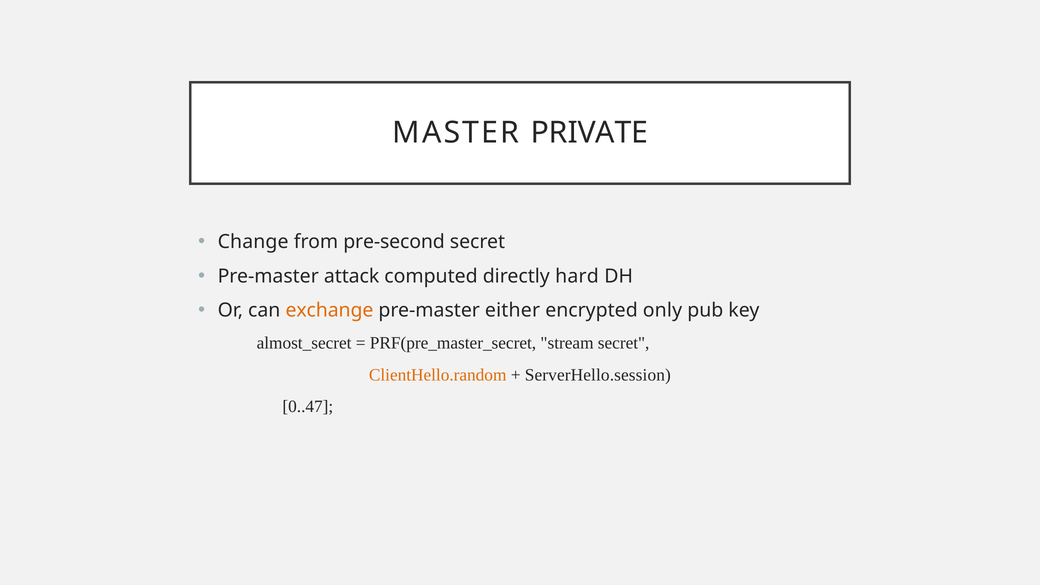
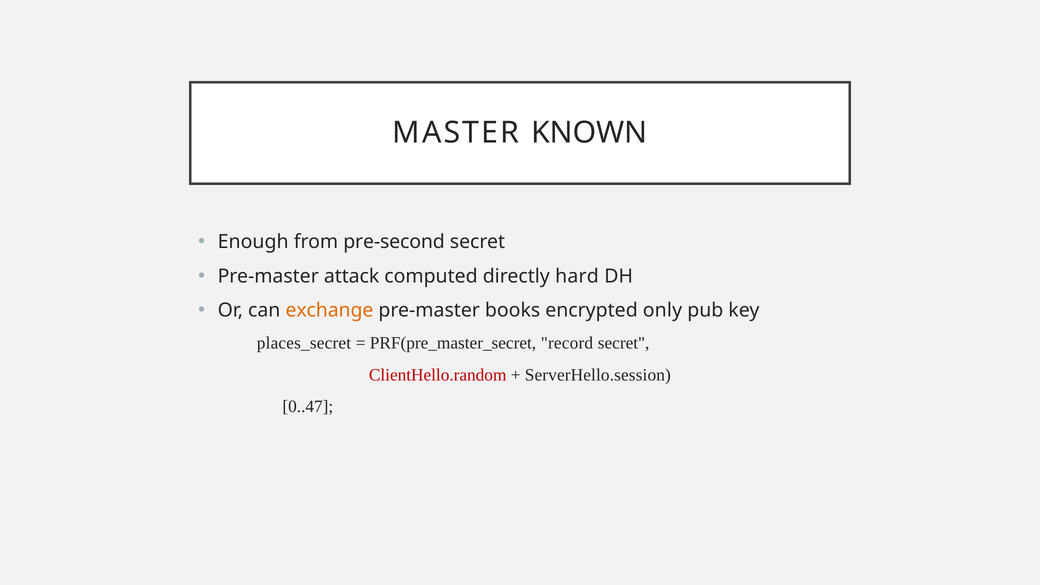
PRIVATE: PRIVATE -> KNOWN (589, 133)
Change: Change -> Enough (253, 242)
either: either -> books (513, 310)
almost_secret: almost_secret -> places_secret (304, 343)
stream: stream -> record (567, 343)
ClientHello.random colour: orange -> red (438, 375)
